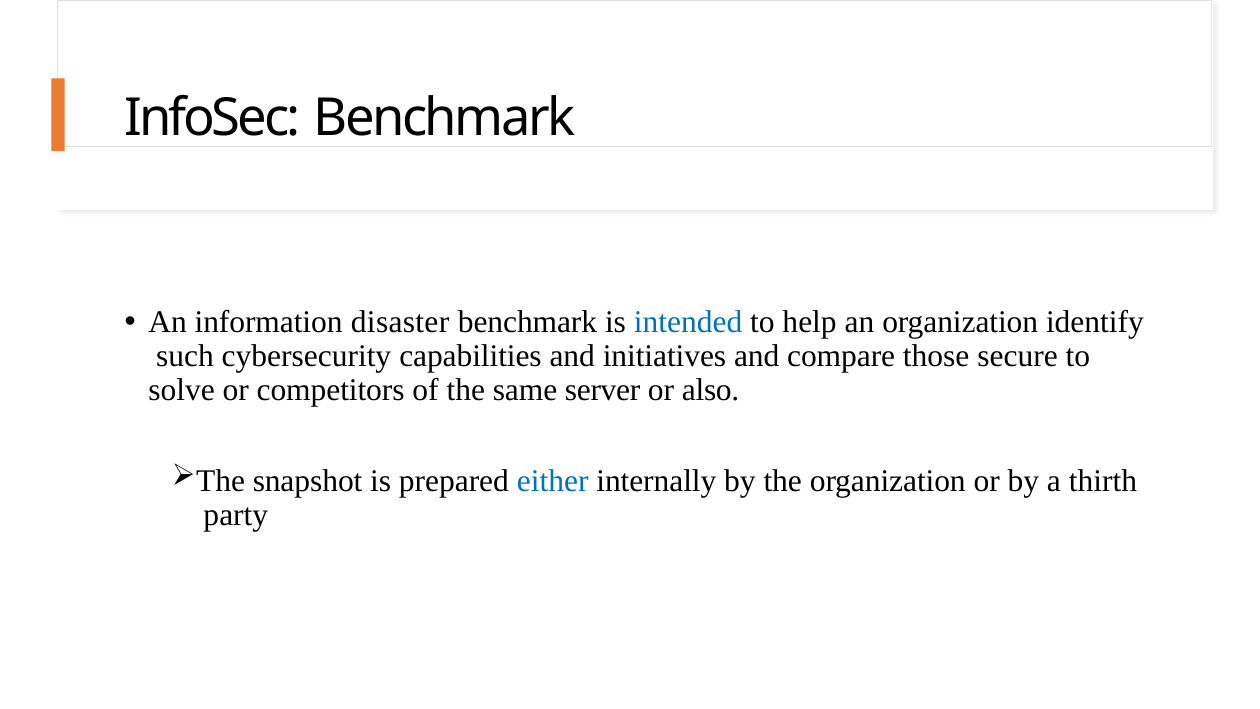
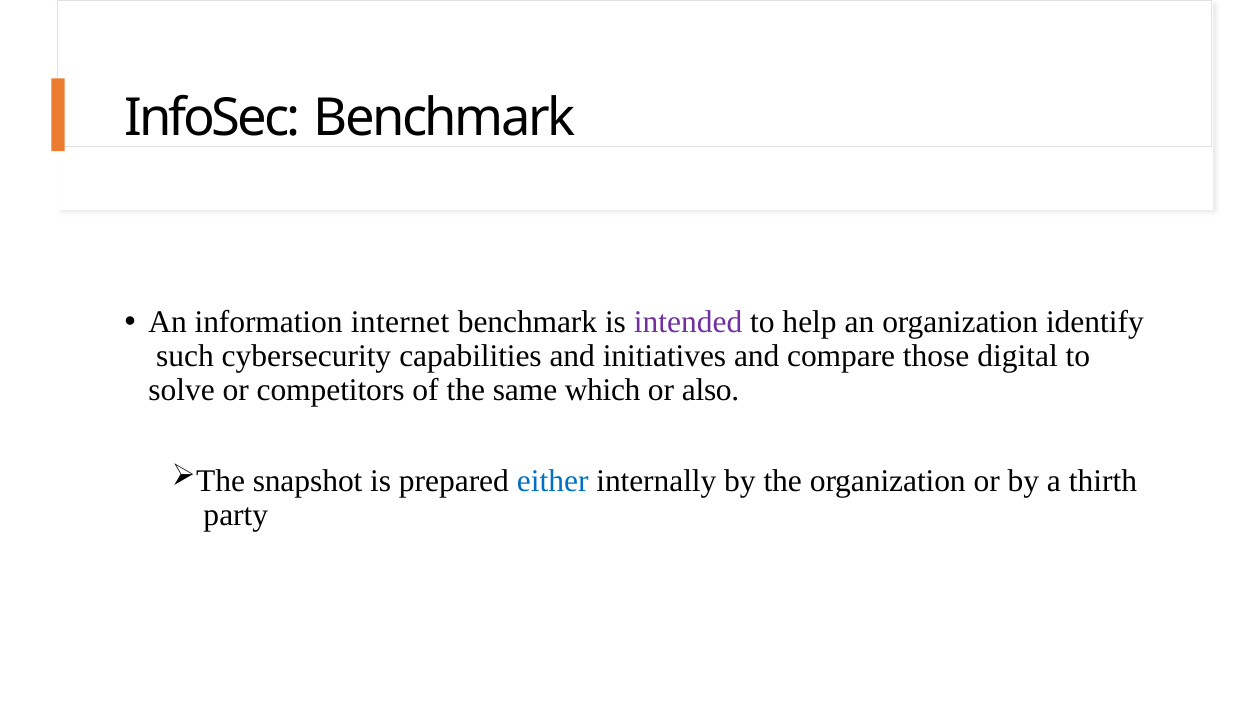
disaster: disaster -> internet (400, 322)
intended colour: blue -> purple (688, 322)
secure: secure -> digital (1018, 356)
server: server -> which (603, 390)
